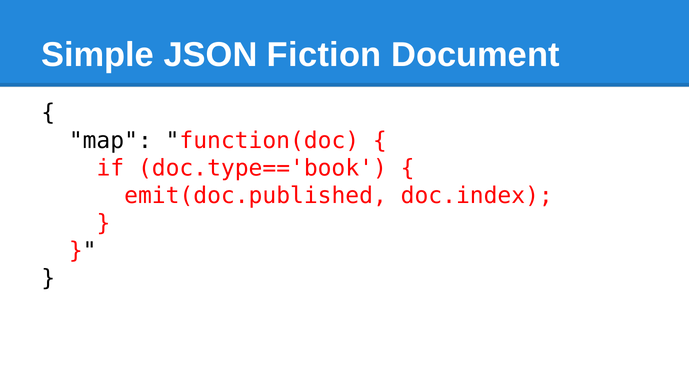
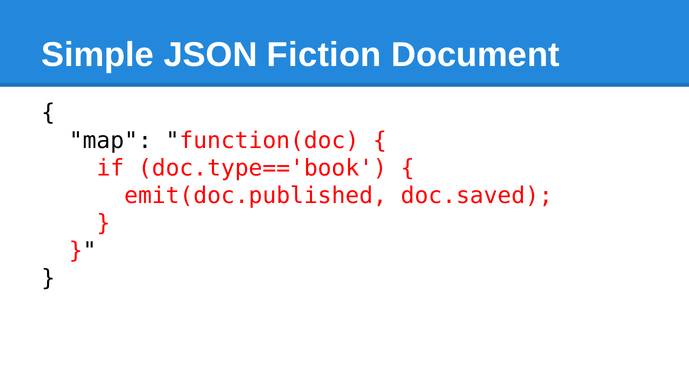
doc.index: doc.index -> doc.saved (477, 195)
